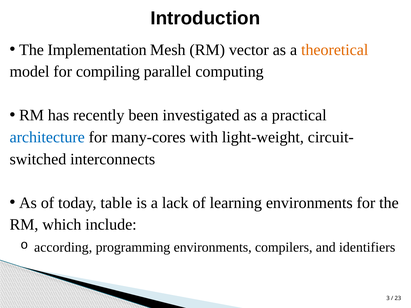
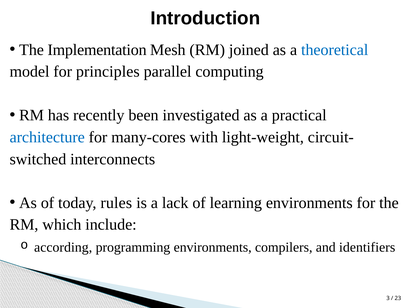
vector: vector -> joined (249, 50)
theoretical colour: orange -> blue (335, 50)
compiling: compiling -> principles (108, 72)
table: table -> rules (116, 203)
